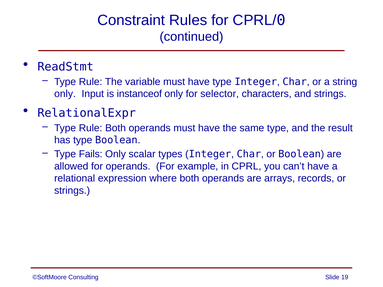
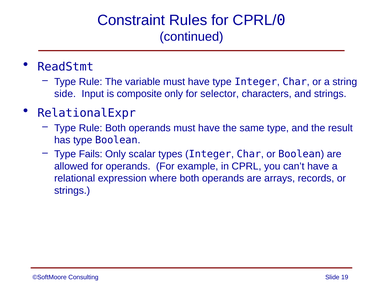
only: only -> side (65, 94)
instanceof: instanceof -> composite (139, 94)
